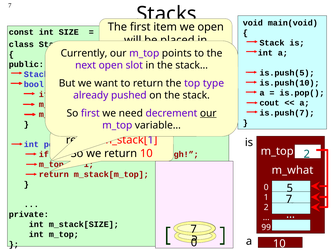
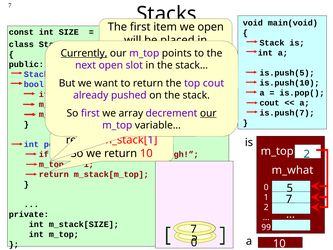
Currently underline: none -> present (84, 53)
top type: type -> cout (213, 83)
need: need -> array (131, 113)
